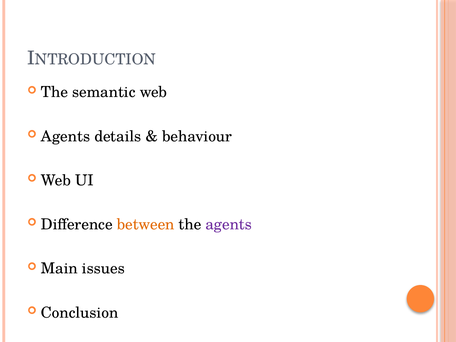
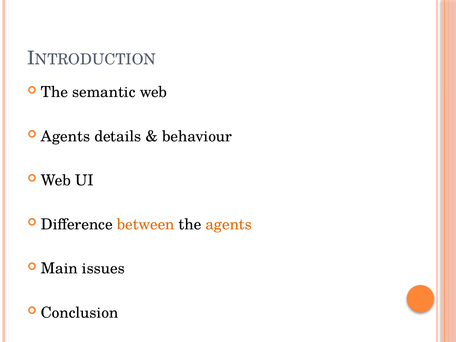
agents colour: purple -> orange (229, 225)
